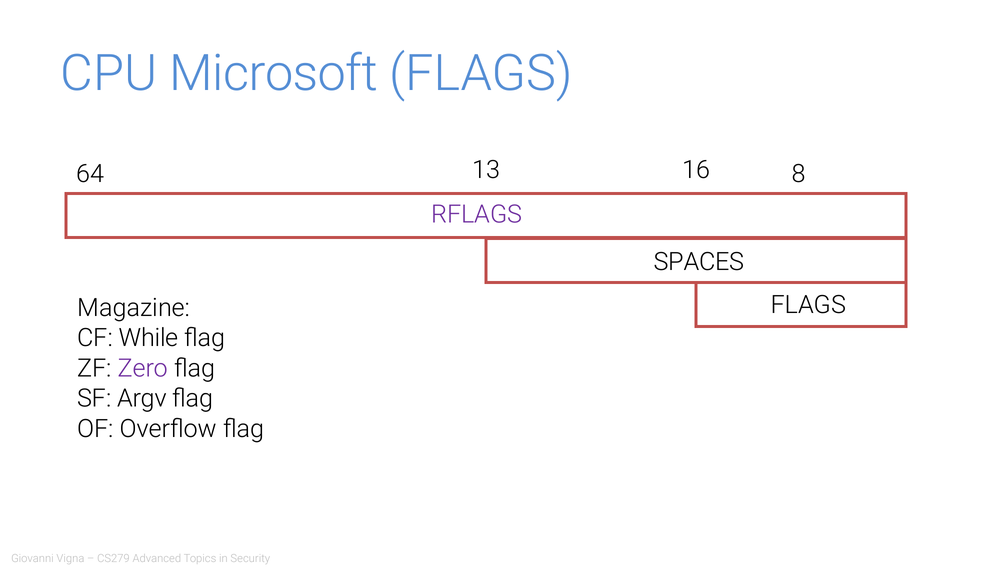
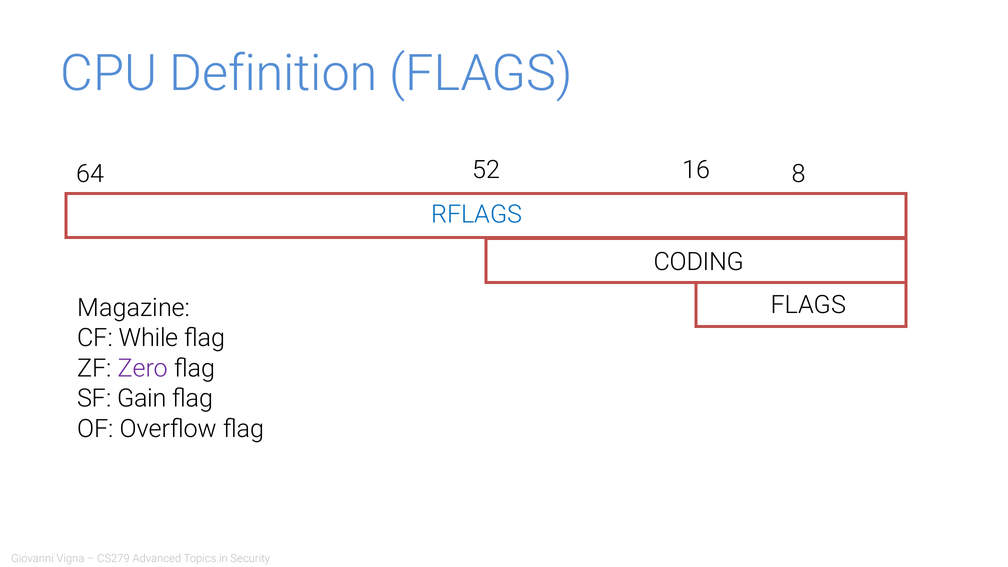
Microsoft: Microsoft -> Definition (273, 73)
13: 13 -> 52 (486, 170)
RFLAGS colour: purple -> blue (477, 214)
SPACES: SPACES -> CODING (699, 262)
Argv: Argv -> Gain (142, 399)
